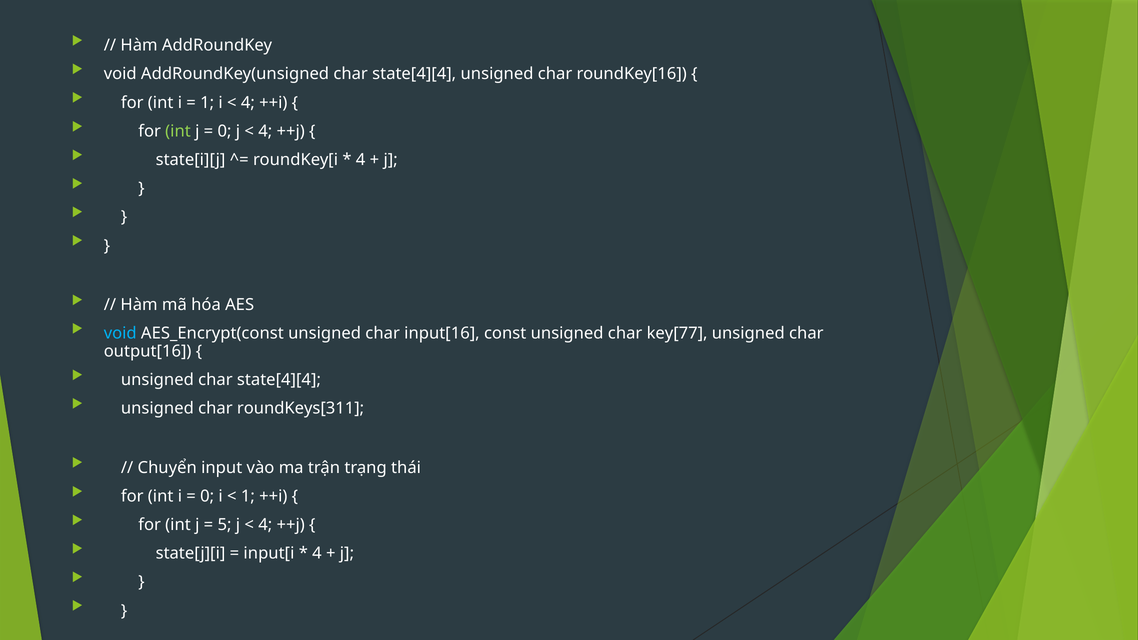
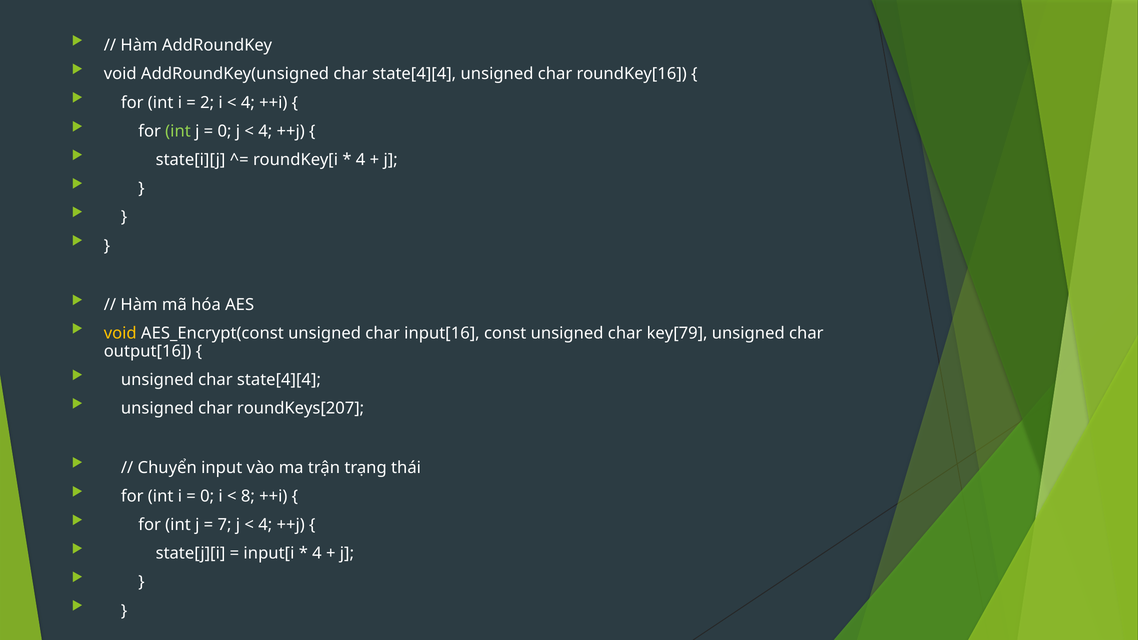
1: 1 -> 2 (207, 103)
void colour: light blue -> yellow (120, 333)
key[77: key[77 -> key[79 (677, 333)
roundKeys[311: roundKeys[311 -> roundKeys[207 (301, 408)
1: 1 -> 8 (248, 496)
5: 5 -> 7 (224, 525)
